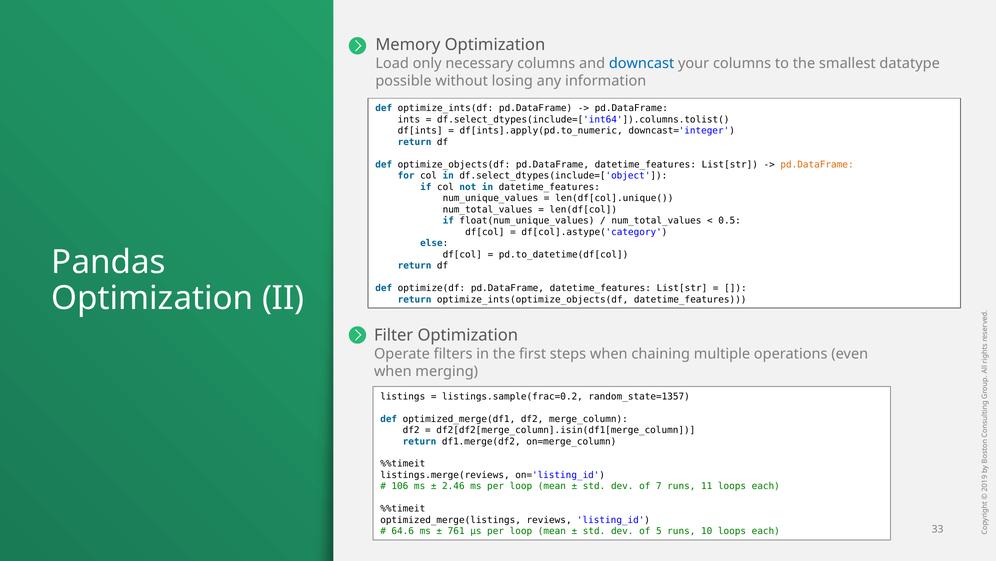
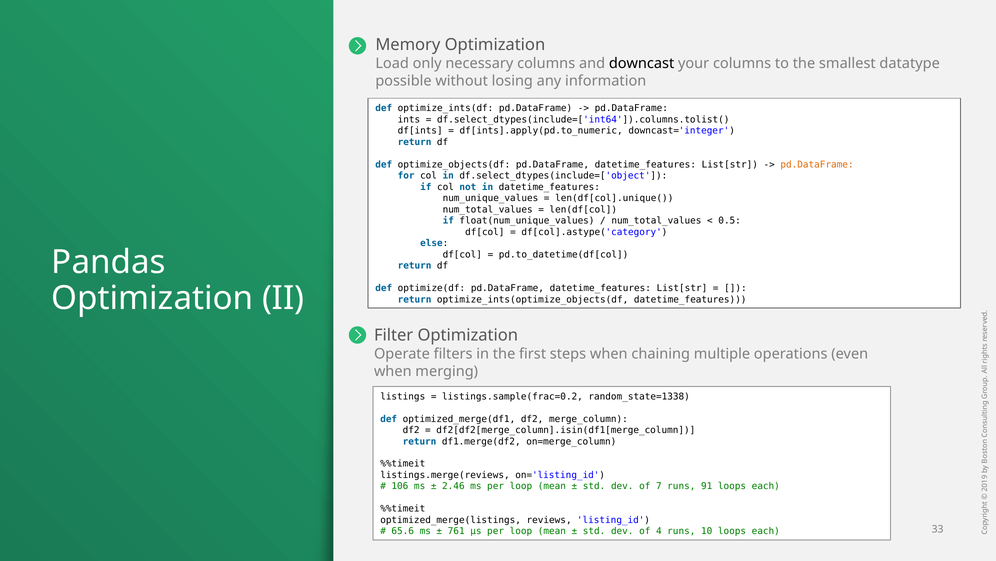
downcast colour: blue -> black (642, 63)
random_state=1357: random_state=1357 -> random_state=1338 (639, 396)
11: 11 -> 91 (707, 486)
64.6: 64.6 -> 65.6 (403, 531)
5: 5 -> 4 (659, 531)
